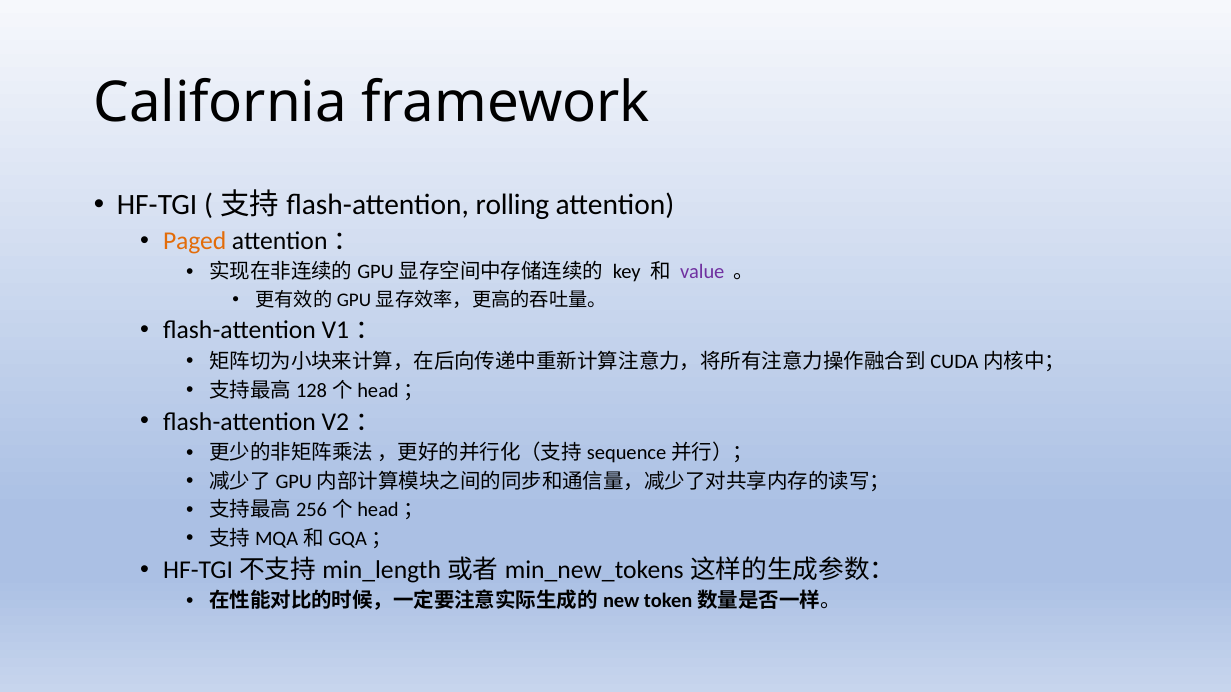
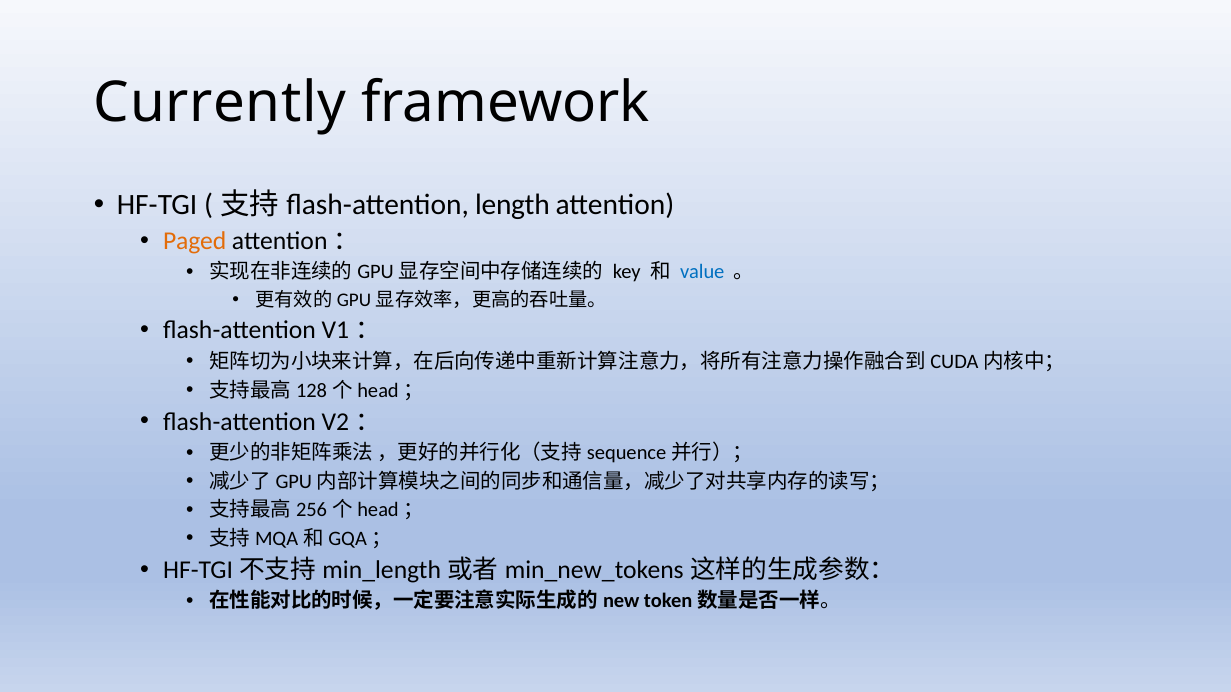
California: California -> Currently (220, 103)
rolling: rolling -> length (512, 205)
value colour: purple -> blue (702, 272)
